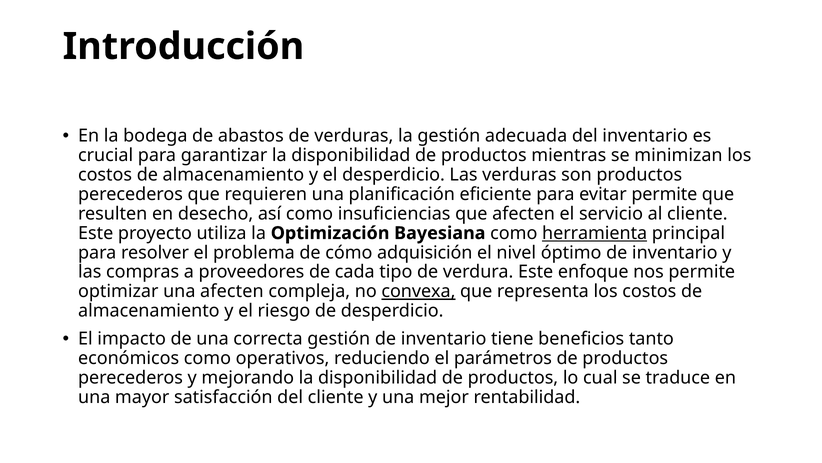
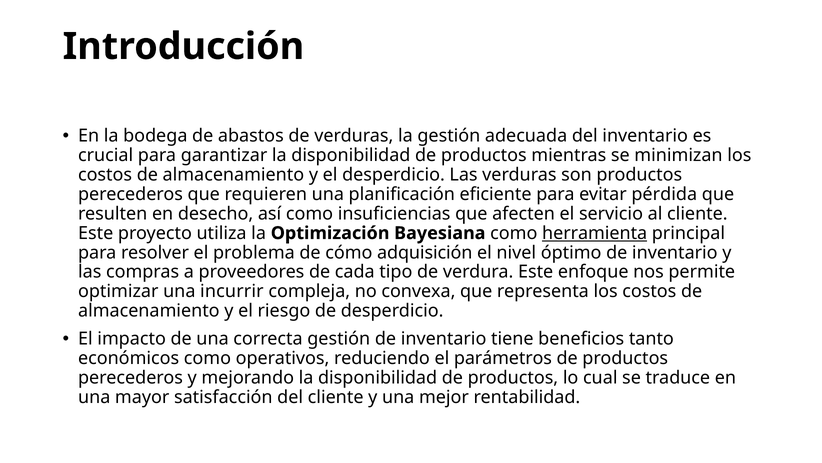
evitar permite: permite -> pérdida (664, 194)
una afecten: afecten -> incurrir (232, 291)
convexa underline: present -> none (418, 291)
